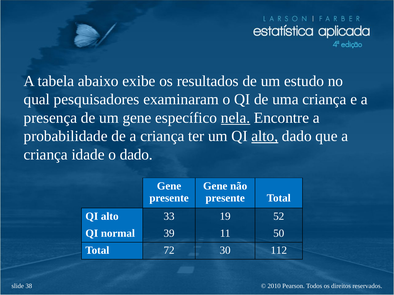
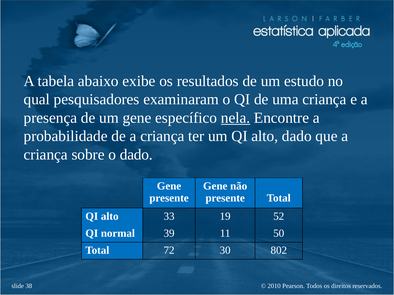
alto underline: present -> none (265, 136)
idade: idade -> sobre (88, 155)
112: 112 -> 802 (279, 251)
